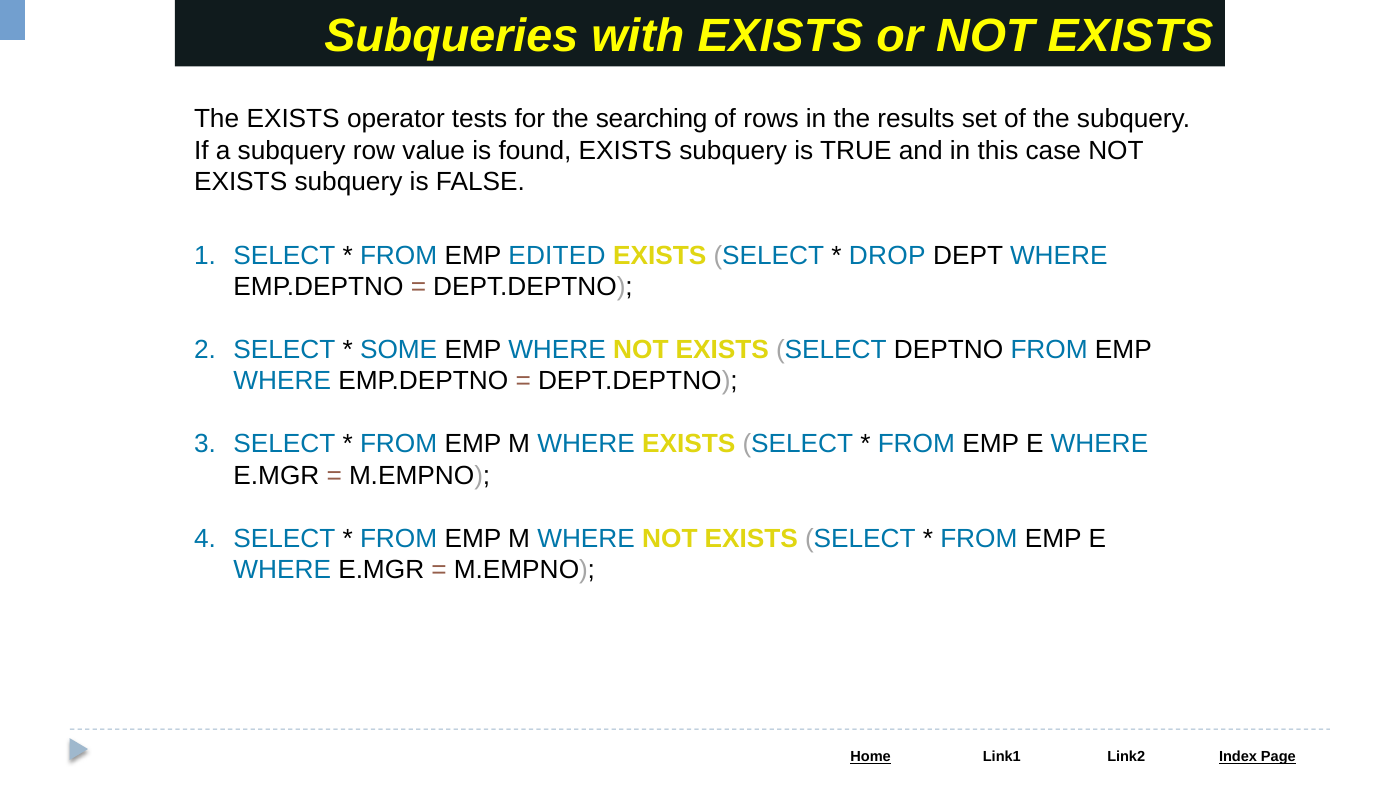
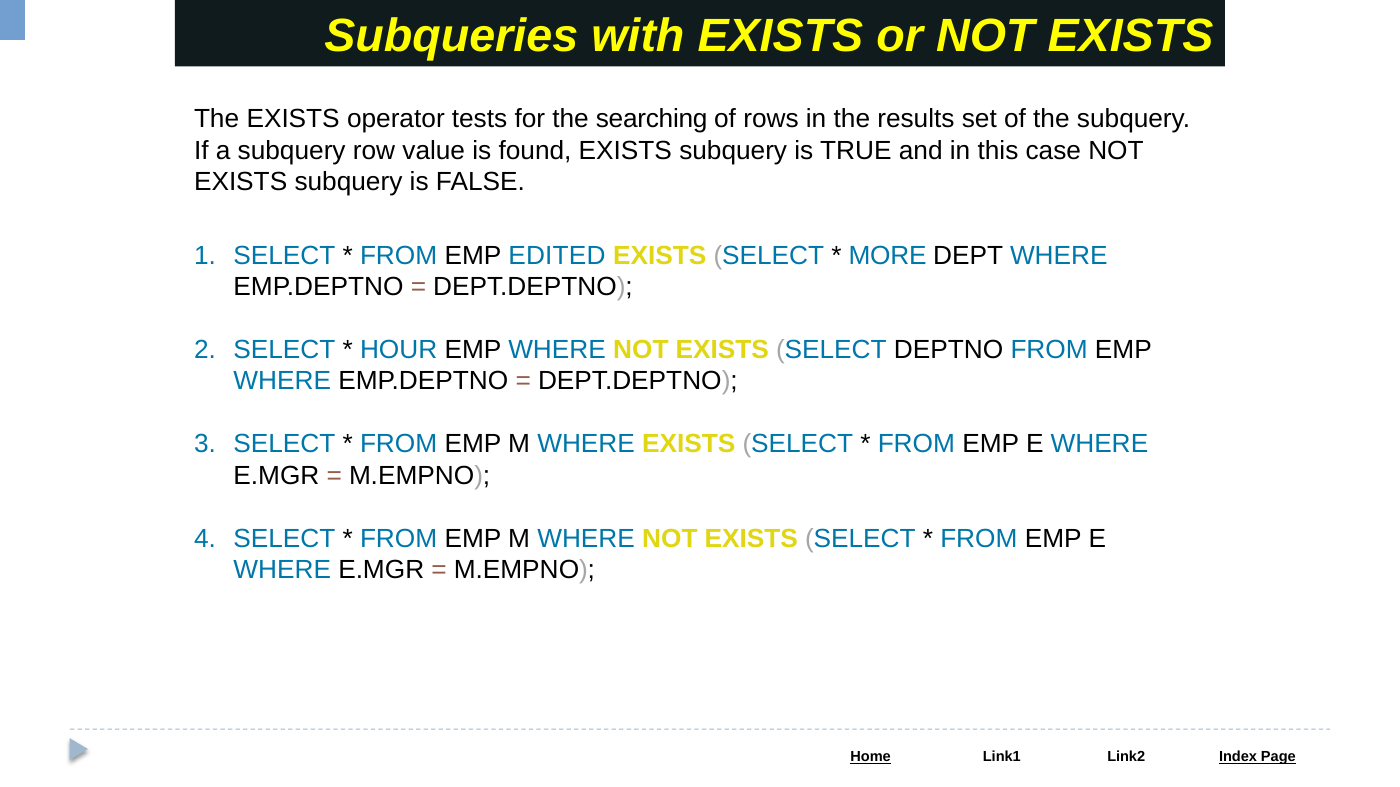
DROP: DROP -> MORE (888, 256)
SOME: SOME -> HOUR (399, 350)
